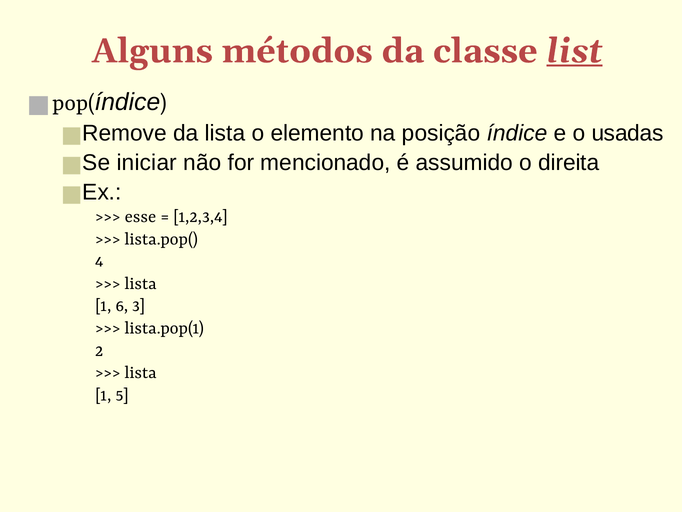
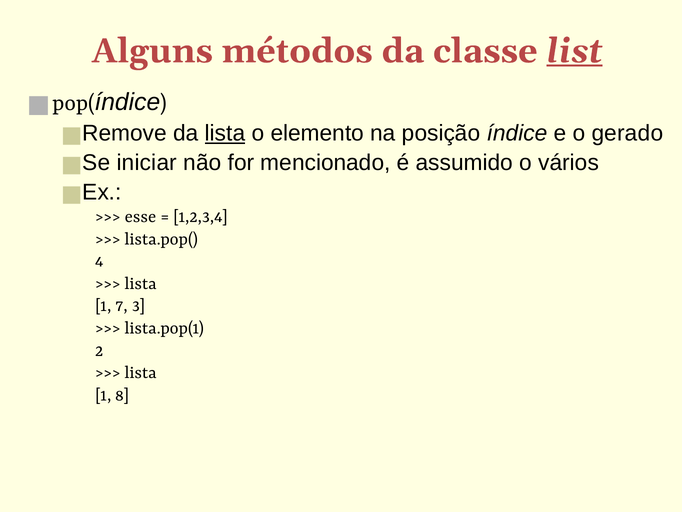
lista underline: none -> present (225, 133)
usadas: usadas -> gerado (627, 133)
direita: direita -> vários (569, 163)
6: 6 -> 7 (122, 305)
5: 5 -> 8 (122, 394)
